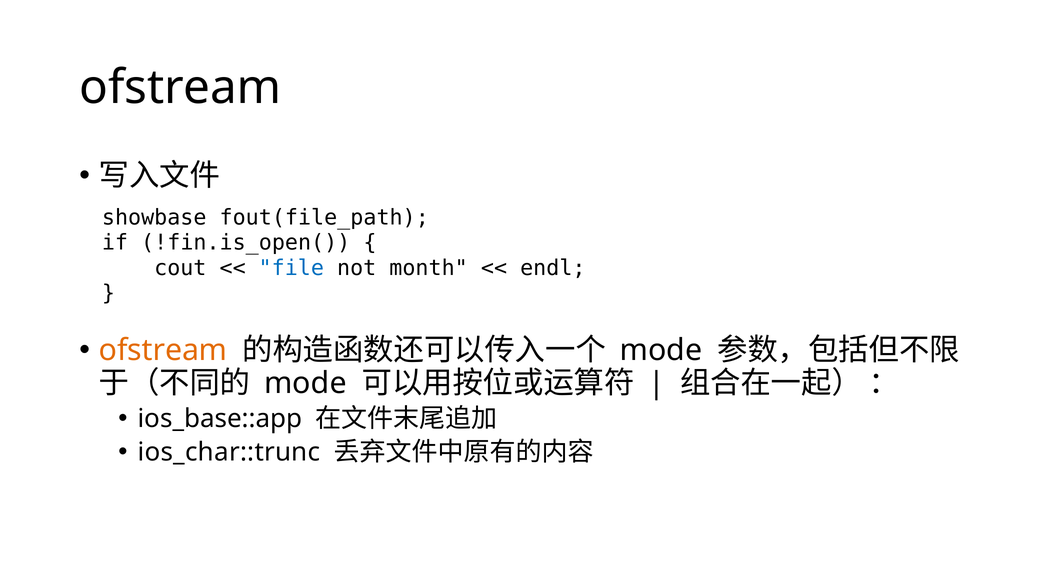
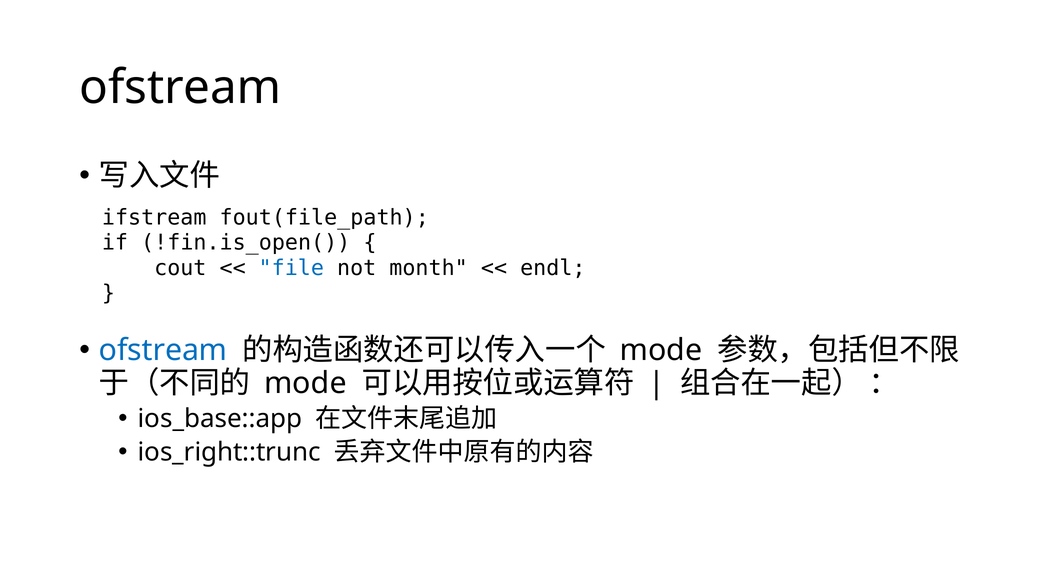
showbase: showbase -> ifstream (154, 218)
ofstream colour: orange -> blue (163, 350)
ios_char::trunc: ios_char::trunc -> ios_right::trunc (229, 452)
